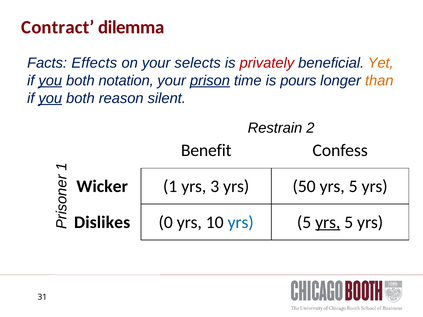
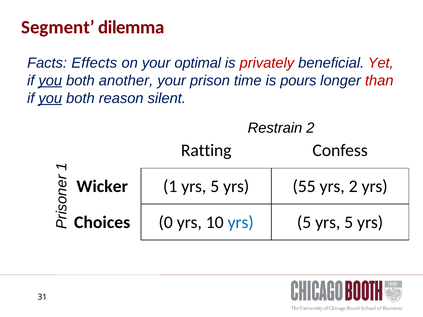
Contract: Contract -> Segment (58, 27)
selects: selects -> optimal (198, 63)
Yet colour: orange -> red (381, 63)
notation: notation -> another (126, 81)
prison underline: present -> none (210, 81)
than colour: orange -> red (379, 81)
Benefit: Benefit -> Ratting (206, 150)
1 yrs 3: 3 -> 5 (215, 186)
50: 50 -> 55 (304, 186)
5: 5 -> 2 (353, 186)
Dislikes: Dislikes -> Choices (102, 222)
yrs underline: present -> none (328, 222)
